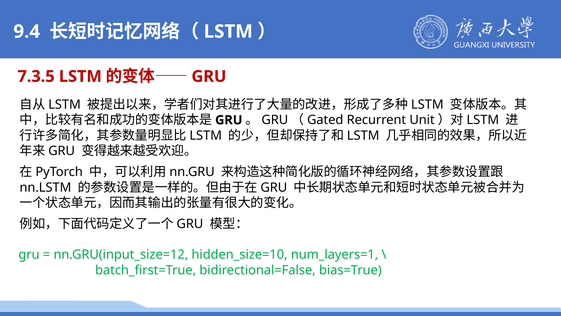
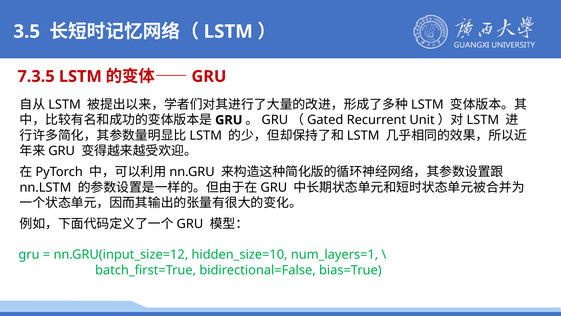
9.4: 9.4 -> 3.5 (27, 32)
